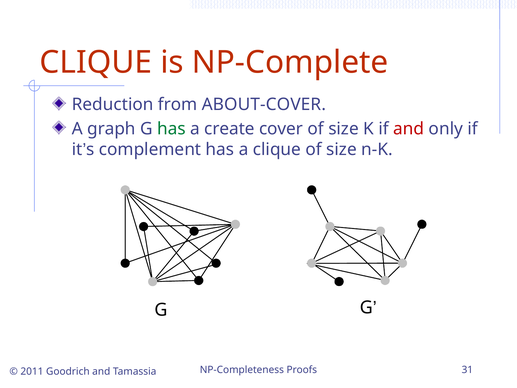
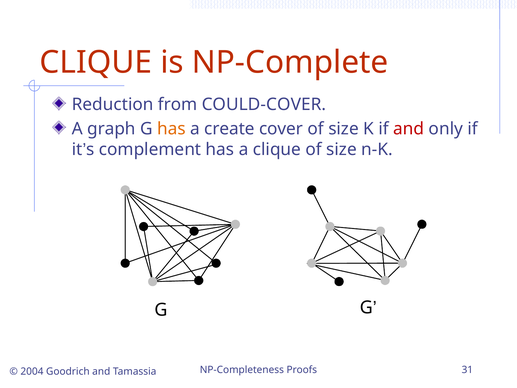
ABOUT-COVER: ABOUT-COVER -> COULD-COVER (264, 105)
has colour: green -> orange (171, 129)
2011: 2011 -> 2004 (32, 371)
